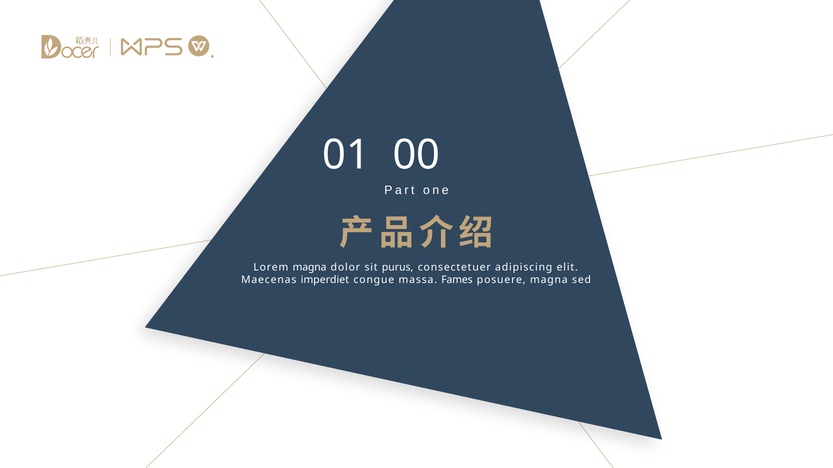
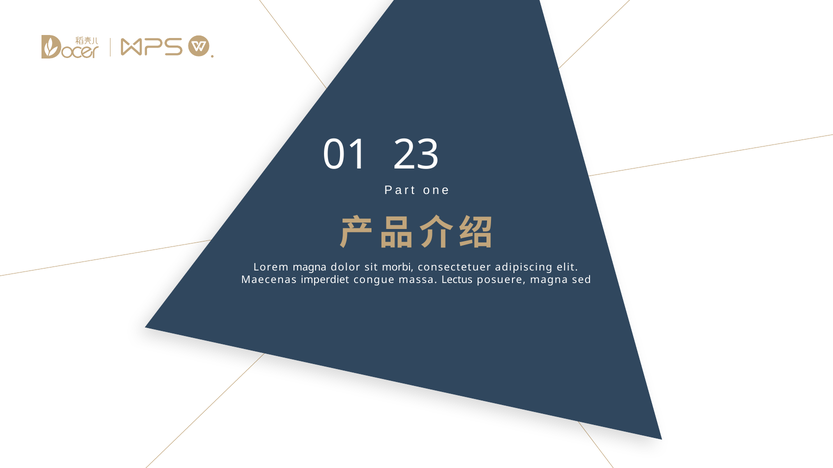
00: 00 -> 23 (416, 155)
purus: purus -> morbi (398, 268)
Fames: Fames -> Lectus (457, 280)
